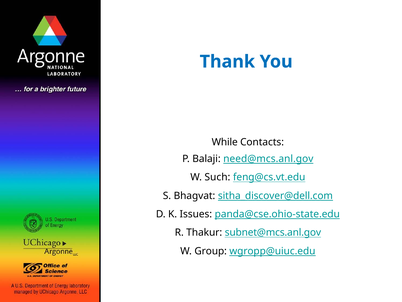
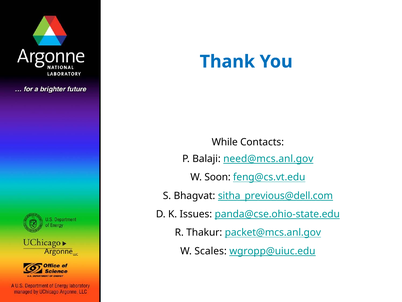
Such: Such -> Soon (218, 177)
sitha_discover@dell.com: sitha_discover@dell.com -> sitha_previous@dell.com (275, 195)
subnet@mcs.anl.gov: subnet@mcs.anl.gov -> packet@mcs.anl.gov (273, 232)
Group: Group -> Scales (211, 251)
